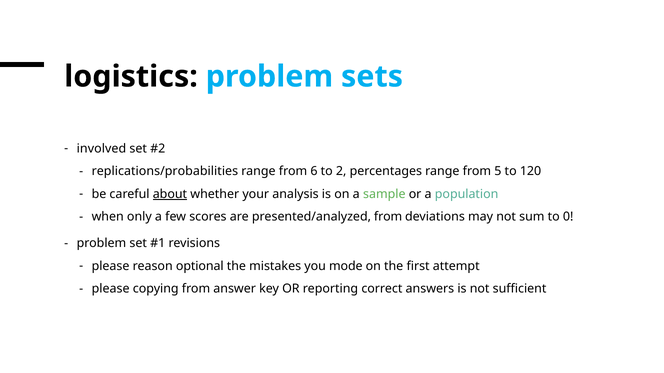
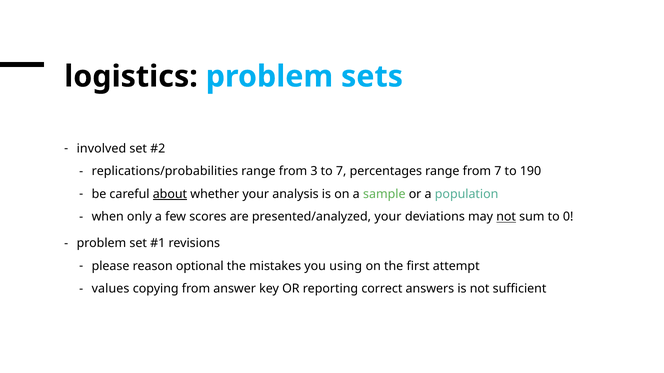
6: 6 -> 3 (314, 171)
to 2: 2 -> 7 (341, 171)
from 5: 5 -> 7 (498, 171)
120: 120 -> 190 (531, 171)
presented/analyzed from: from -> your (388, 217)
not underline: none -> present (506, 217)
mode: mode -> using (346, 266)
please: please -> values (111, 289)
